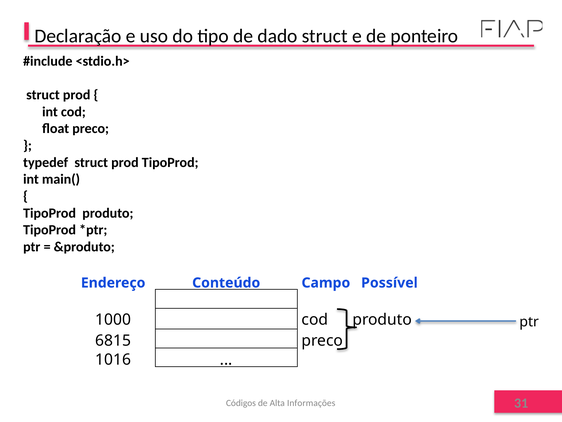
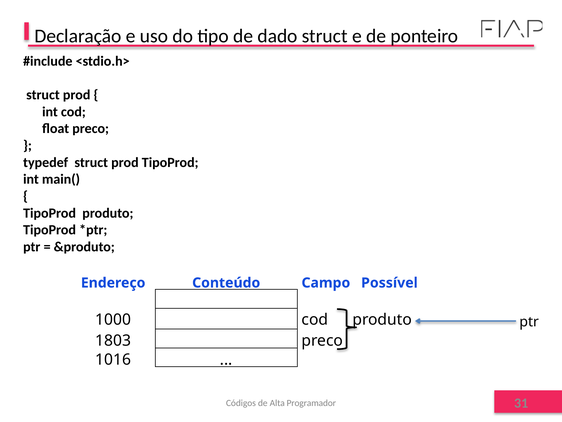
6815: 6815 -> 1803 (113, 340)
Informações: Informações -> Programador (311, 402)
